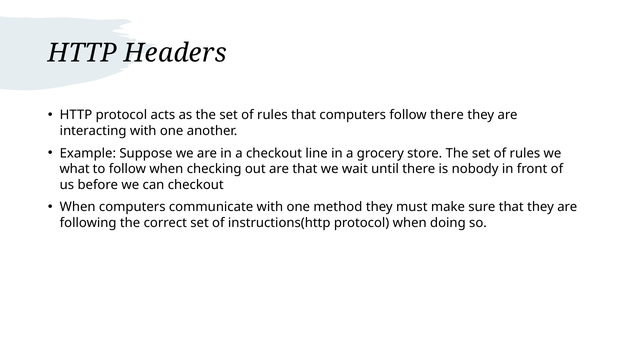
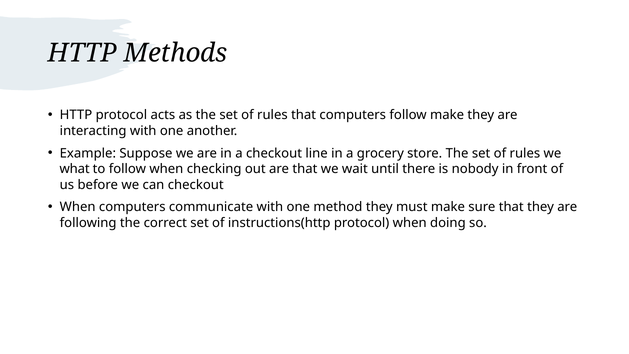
Headers: Headers -> Methods (176, 53)
follow there: there -> make (447, 115)
